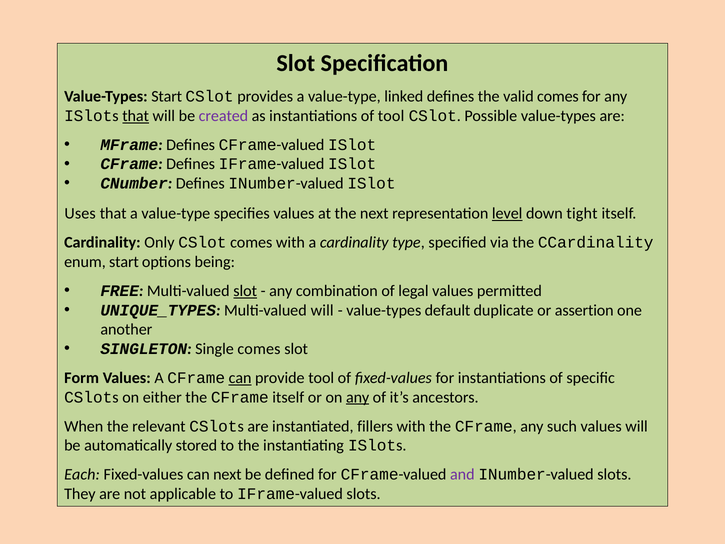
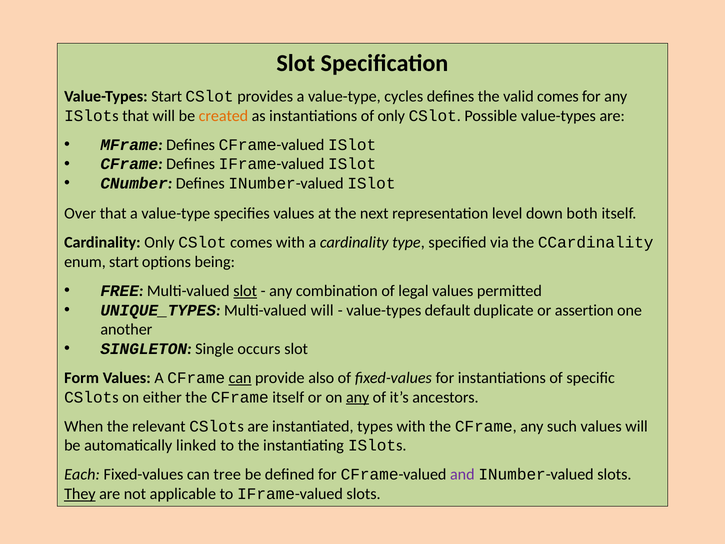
linked: linked -> cycles (404, 96)
that underline: present -> none (136, 116)
created colour: purple -> orange (223, 116)
of tool: tool -> only (391, 116)
Uses: Uses -> Over (80, 214)
level underline: present -> none (507, 214)
tight: tight -> both (582, 214)
Single comes: comes -> occurs (259, 349)
provide tool: tool -> also (321, 378)
fillers: fillers -> types (375, 426)
stored: stored -> linked (196, 445)
can next: next -> tree (227, 474)
They underline: none -> present (80, 494)
